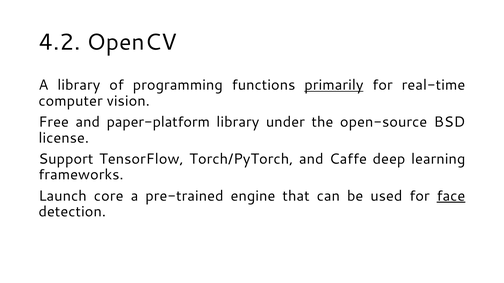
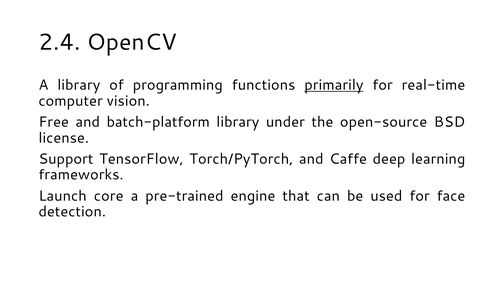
4.2: 4.2 -> 2.4 (60, 42)
paper-platform: paper-platform -> batch-platform (158, 122)
face underline: present -> none (451, 196)
